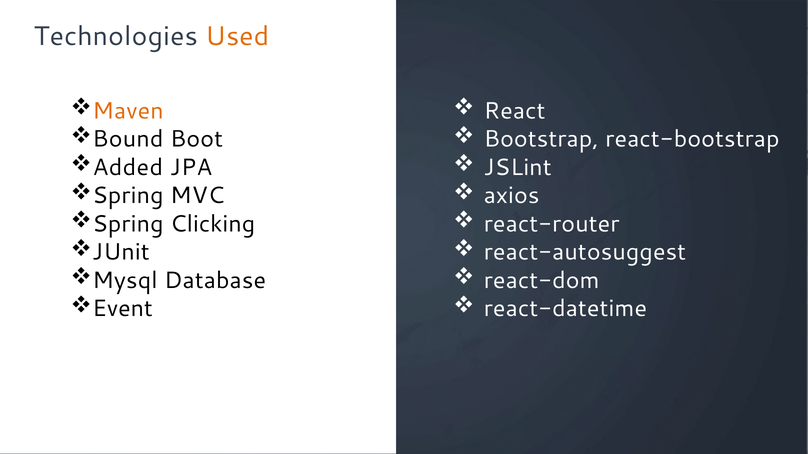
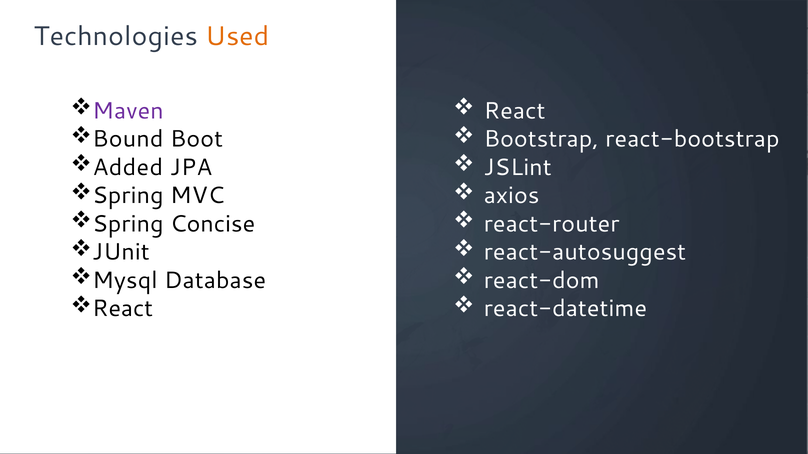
Maven colour: orange -> purple (128, 111)
Clicking: Clicking -> Concise (213, 224)
Event: Event -> React (123, 309)
